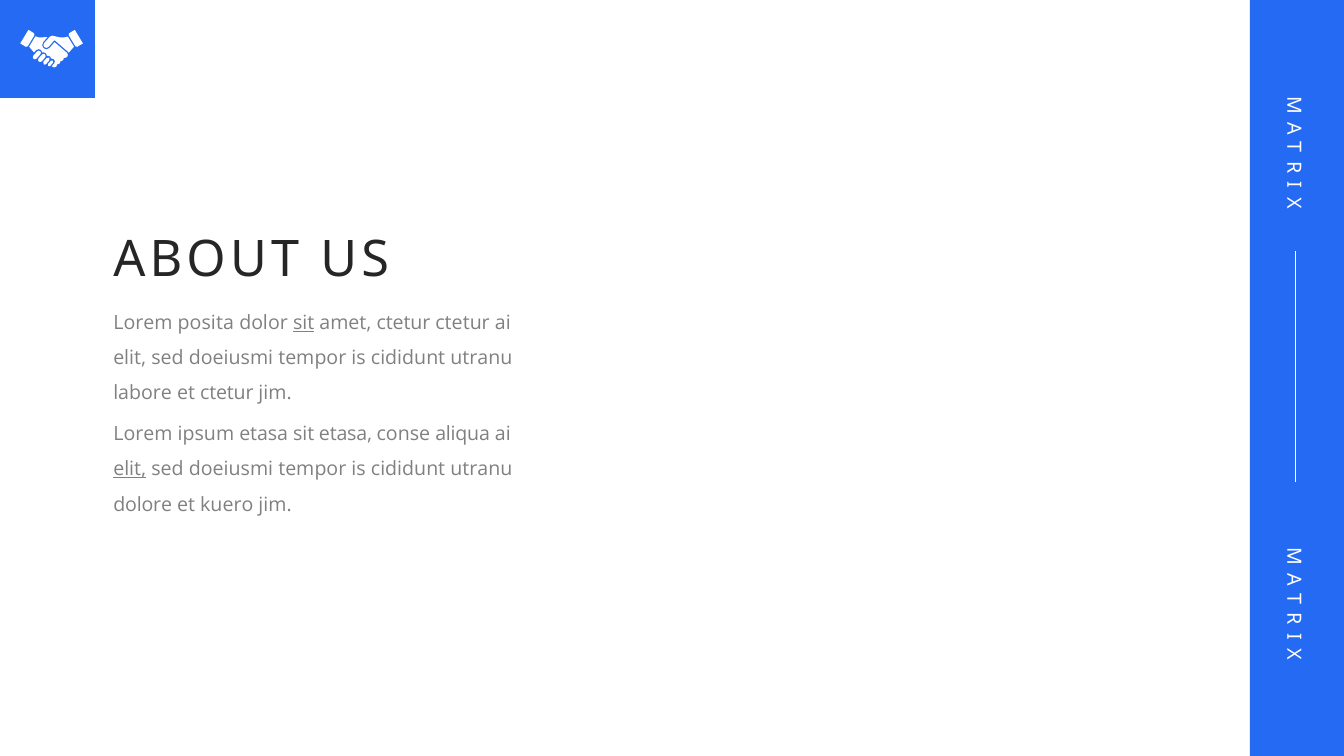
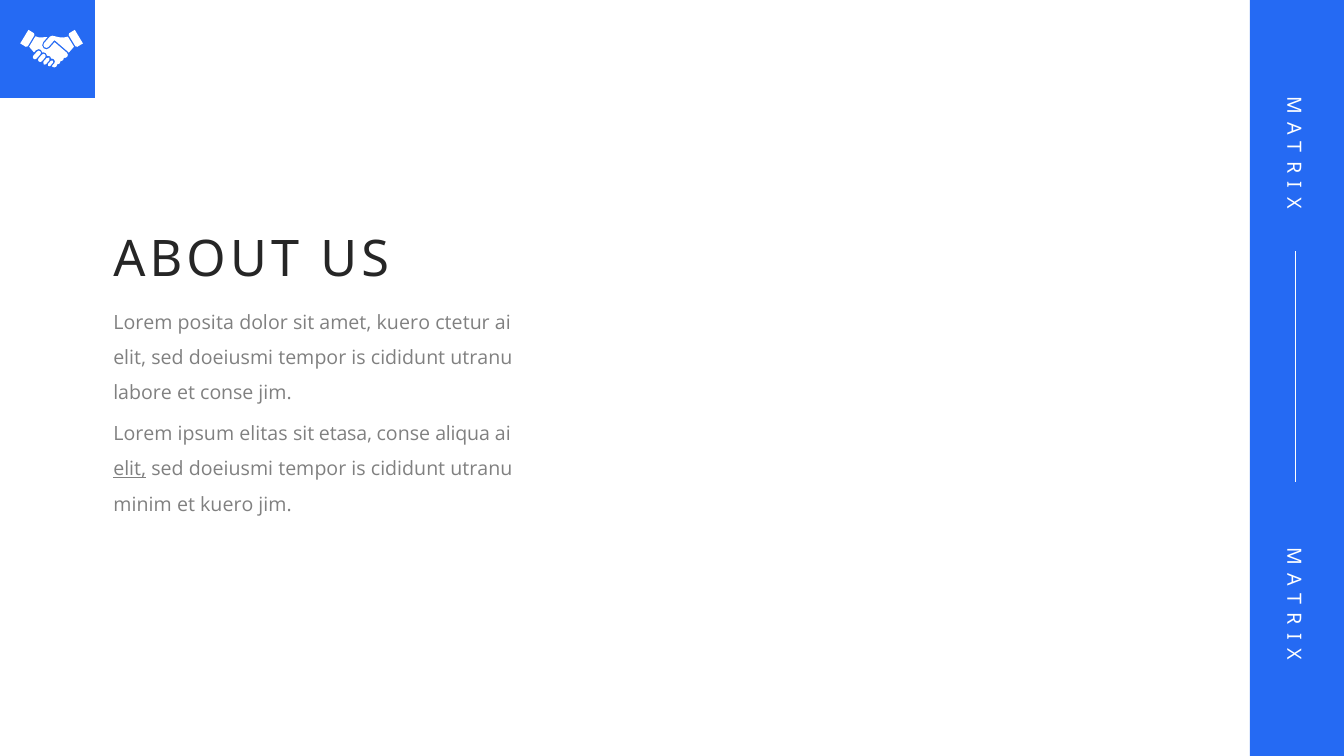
sit underline: present -> none (304, 323)
amet ctetur: ctetur -> kuero (403, 323)
et ctetur: ctetur -> conse (227, 393)
ipsum etasa: etasa -> elitas (264, 434)
dolore: dolore -> minim (143, 505)
